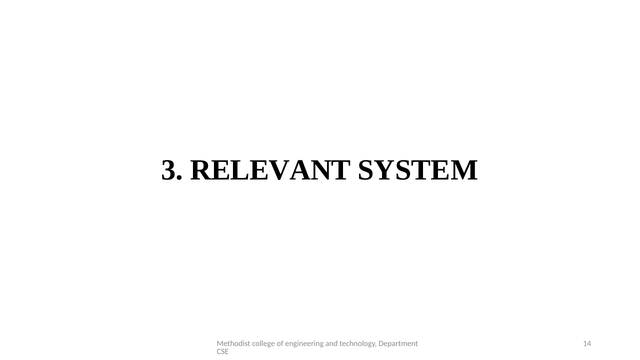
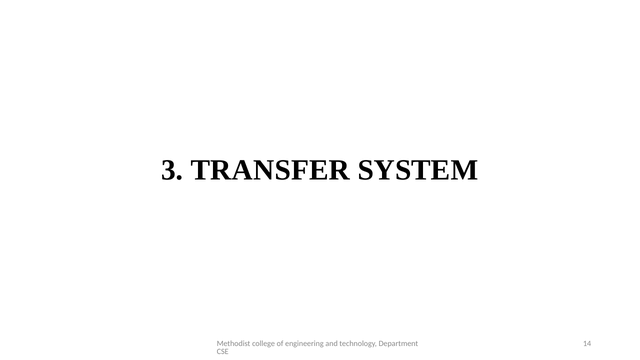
RELEVANT: RELEVANT -> TRANSFER (270, 170)
